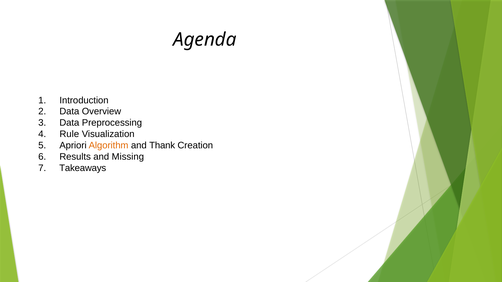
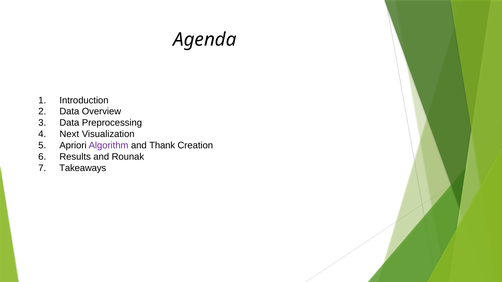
Rule: Rule -> Next (69, 134)
Algorithm colour: orange -> purple (109, 146)
Missing: Missing -> Rounak (128, 157)
